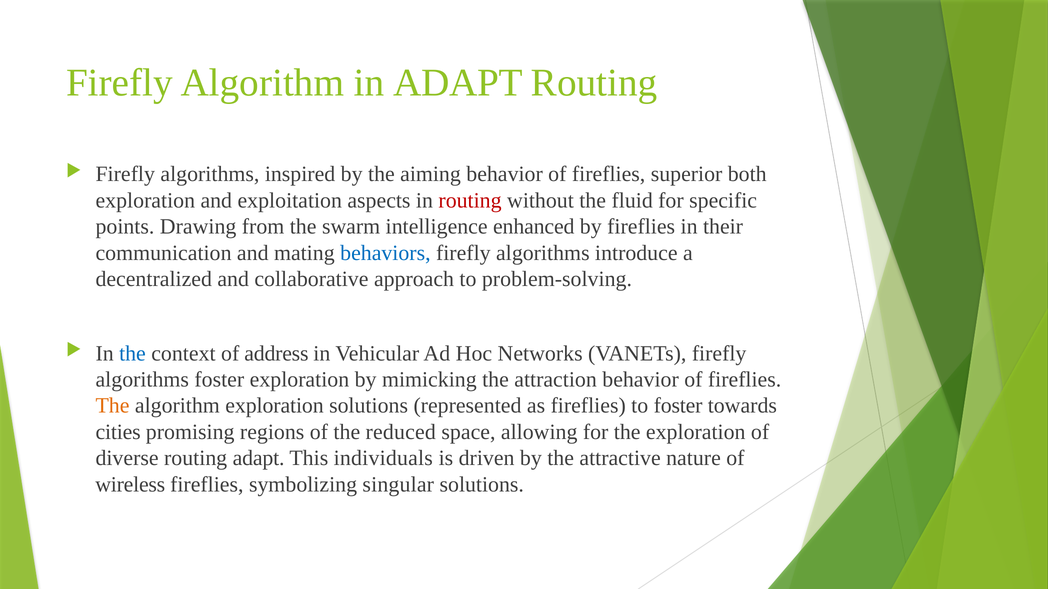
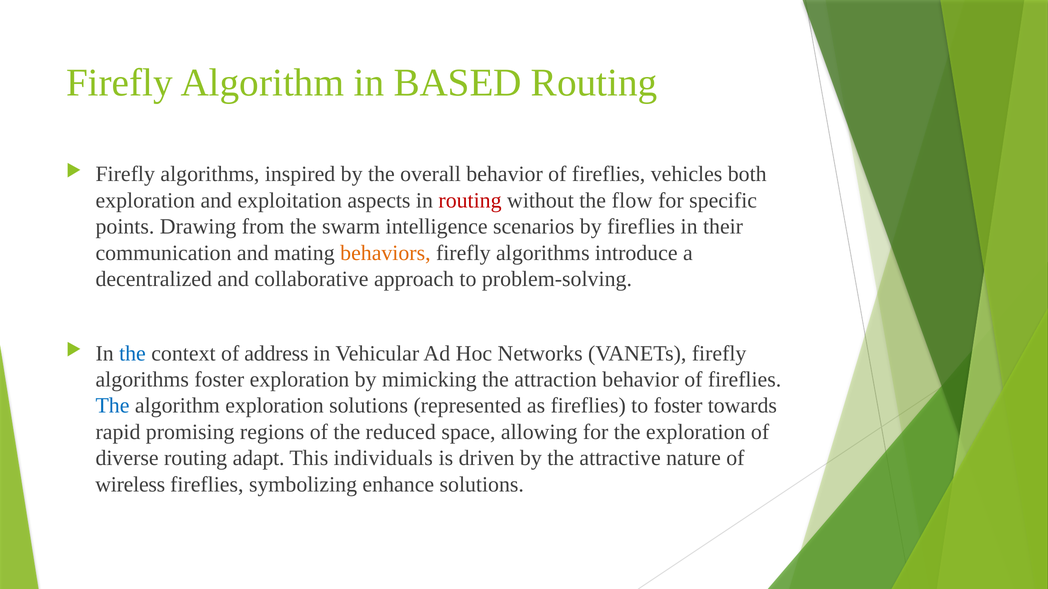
in ADAPT: ADAPT -> BASED (458, 83)
aiming: aiming -> overall (431, 174)
superior: superior -> vehicles (687, 174)
fluid: fluid -> flow (632, 201)
enhanced: enhanced -> scenarios (534, 227)
behaviors colour: blue -> orange (385, 253)
The colour: orange -> blue (113, 406)
cities: cities -> rapid (118, 432)
singular: singular -> enhance (398, 485)
